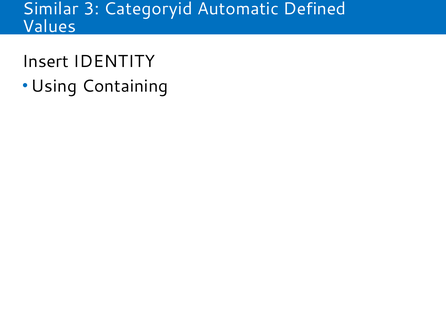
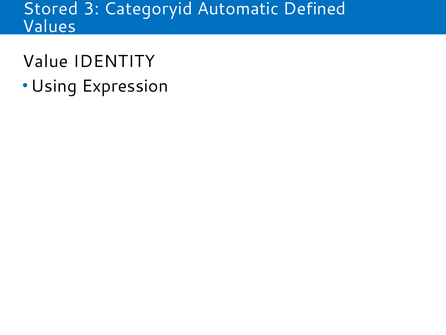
Similar: Similar -> Stored (50, 9)
Insert: Insert -> Value (45, 61)
Containing: Containing -> Expression (125, 86)
